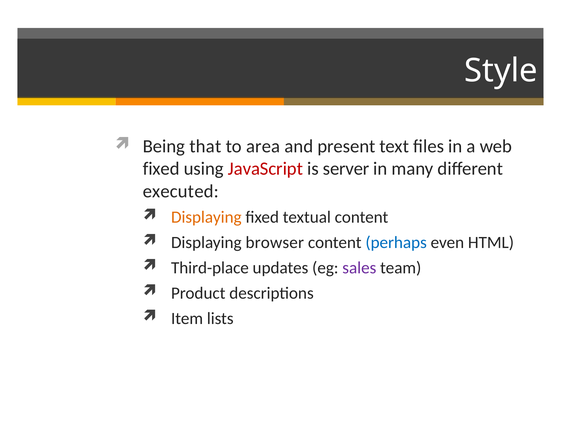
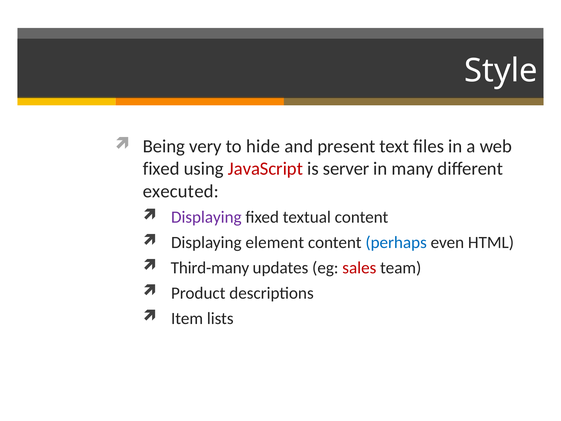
that: that -> very (206, 146)
area: area -> hide (263, 146)
Displaying colour: orange -> purple (206, 217)
browser: browser -> element (275, 242)
Third-place: Third-place -> Third-many (210, 268)
sales colour: purple -> red (359, 268)
